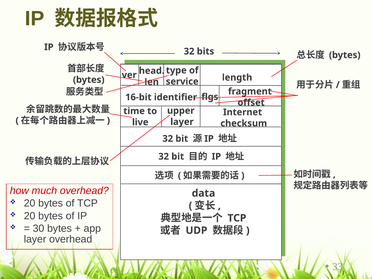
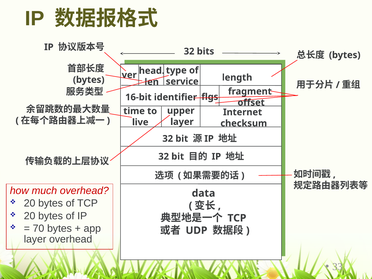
30: 30 -> 70 (38, 229)
